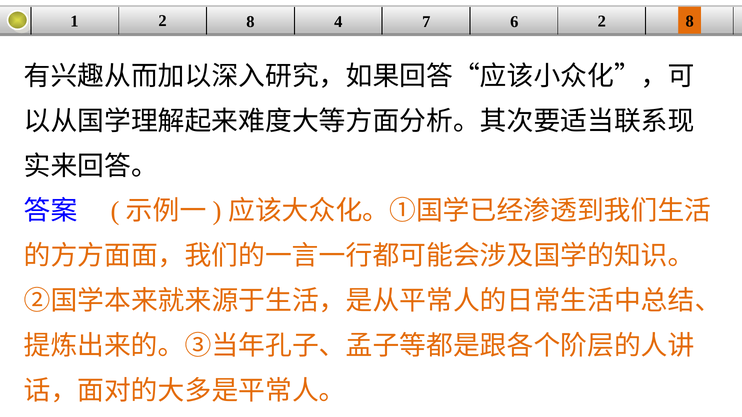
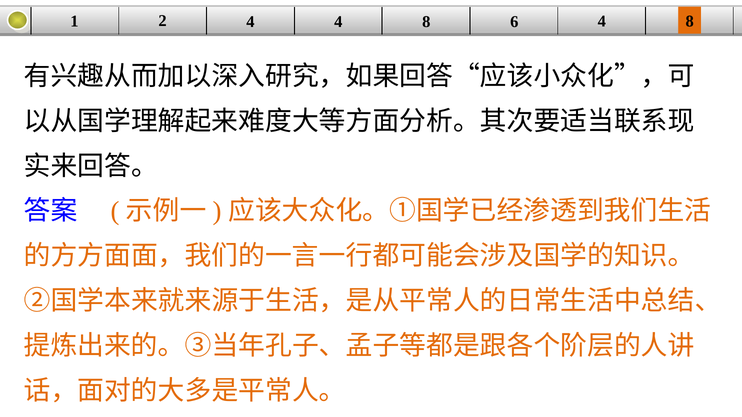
1 2 8: 8 -> 4 (250, 22)
7: 7 -> 8 (426, 22)
6 2: 2 -> 4 (602, 22)
